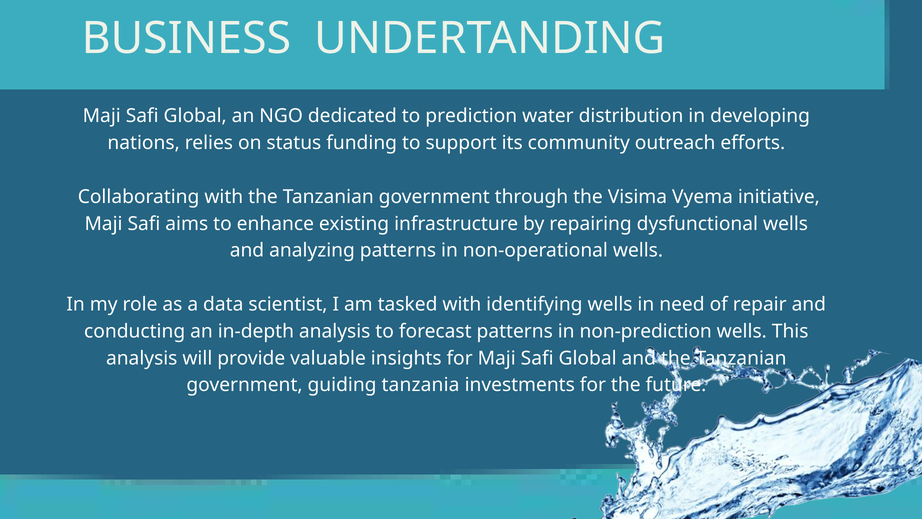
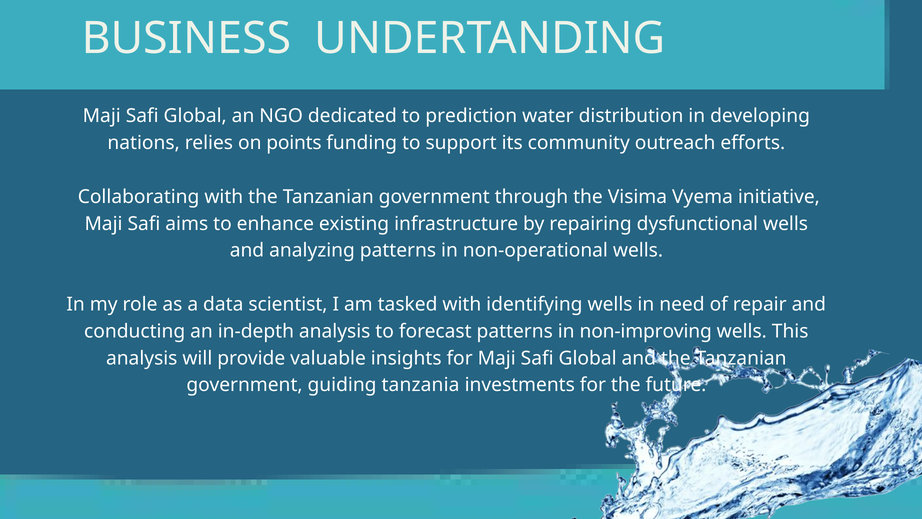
status: status -> points (294, 143)
non-prediction: non-prediction -> non-improving (646, 331)
